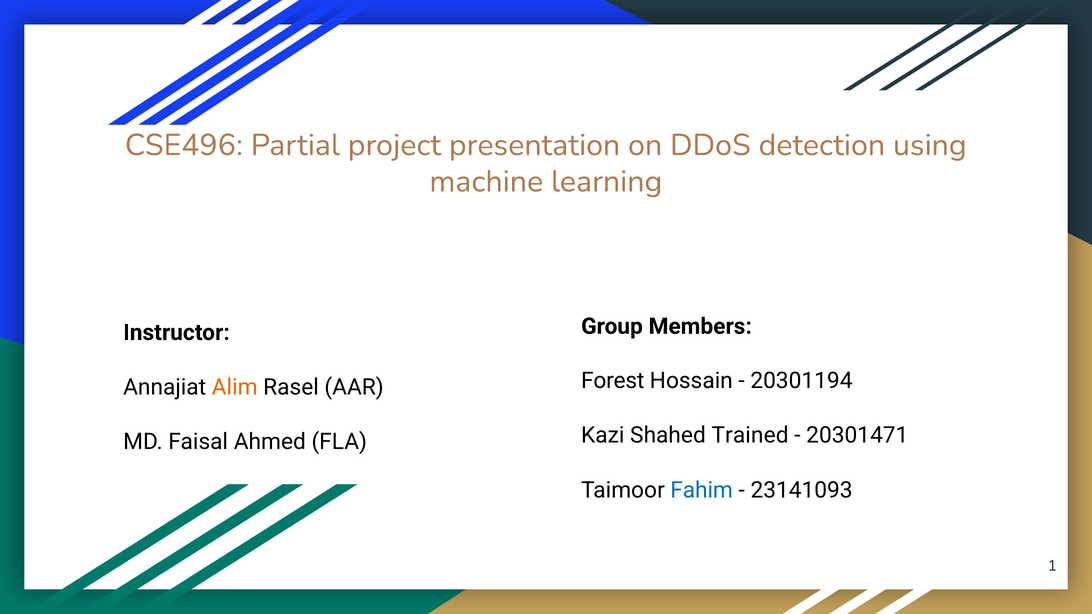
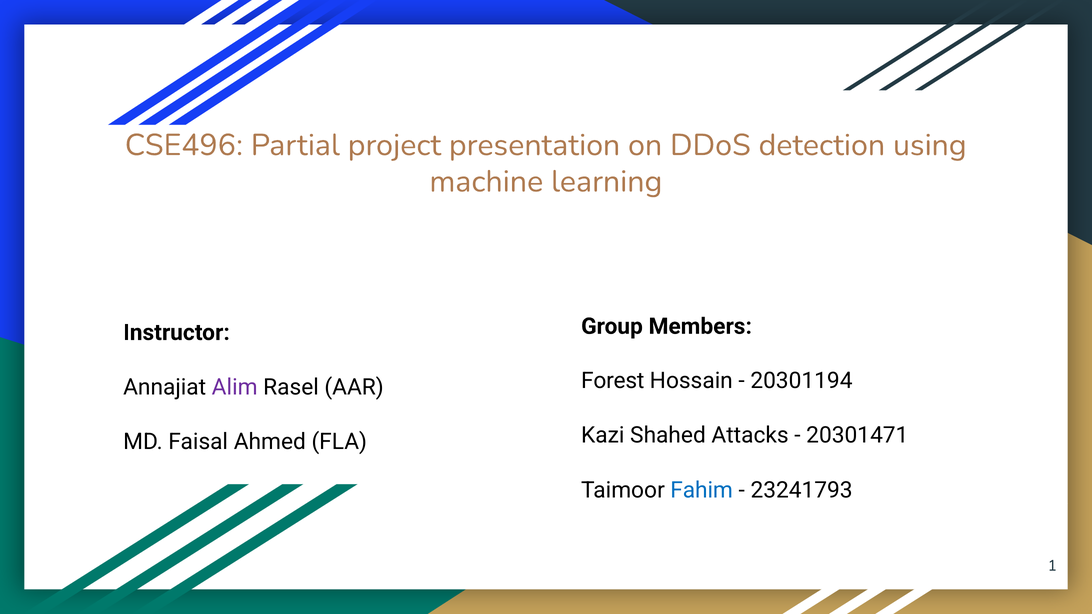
Alim colour: orange -> purple (235, 387)
Trained: Trained -> Attacks (750, 436)
23141093: 23141093 -> 23241793 (802, 490)
